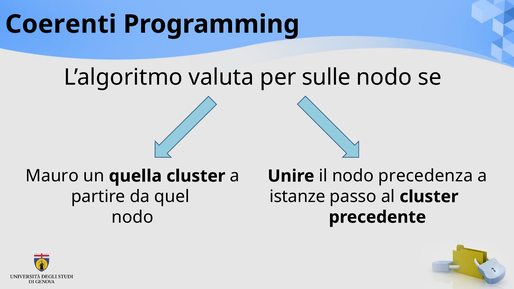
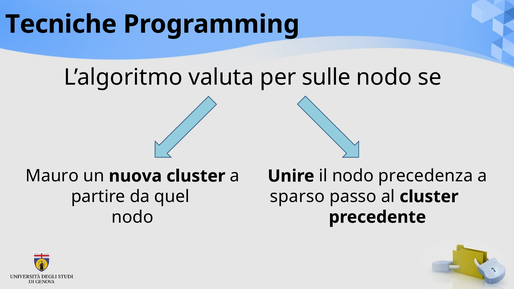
Coerenti: Coerenti -> Tecniche (61, 24)
quella: quella -> nuova (135, 176)
istanze: istanze -> sparso (297, 197)
